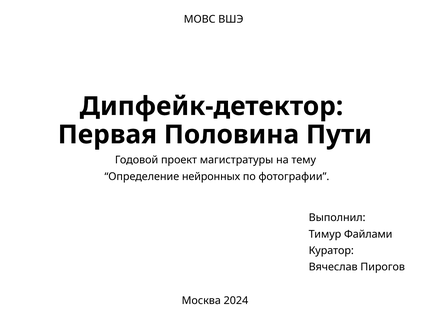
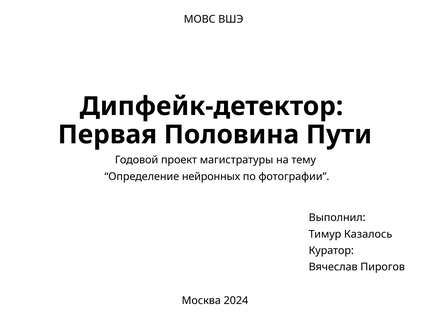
Файлами: Файлами -> Казалось (368, 235)
